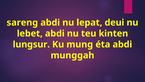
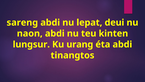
lebet: lebet -> naon (30, 33)
mung: mung -> urang (80, 44)
munggah: munggah -> tinangtos (72, 55)
